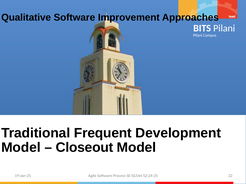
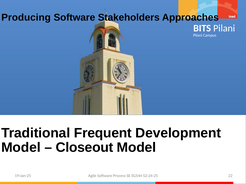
Qualitative: Qualitative -> Producing (26, 18)
Improvement: Improvement -> Stakeholders (129, 18)
